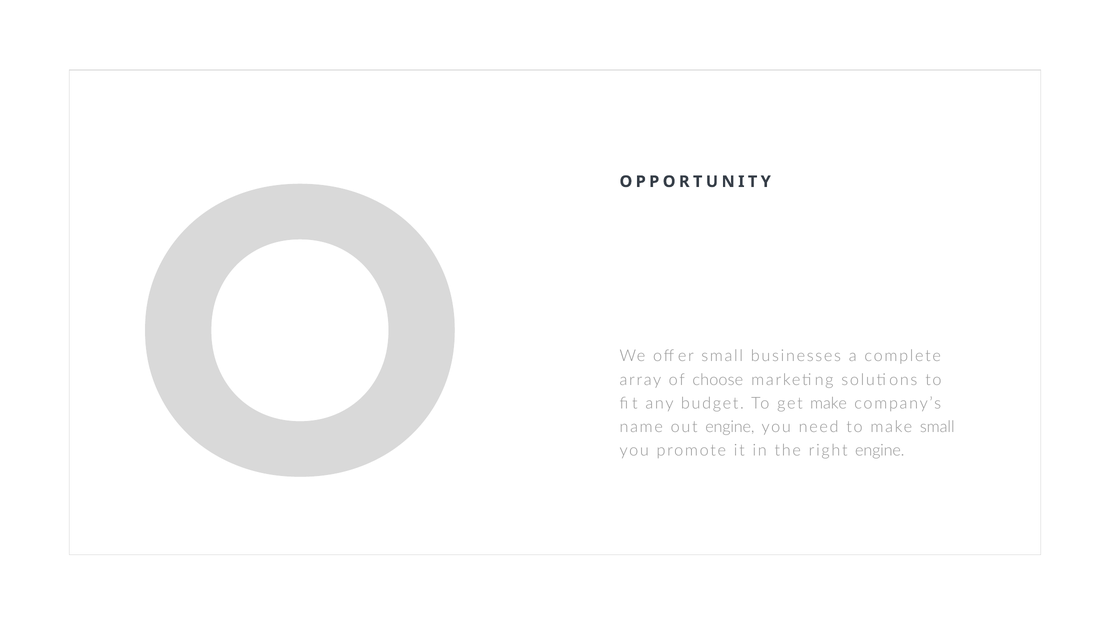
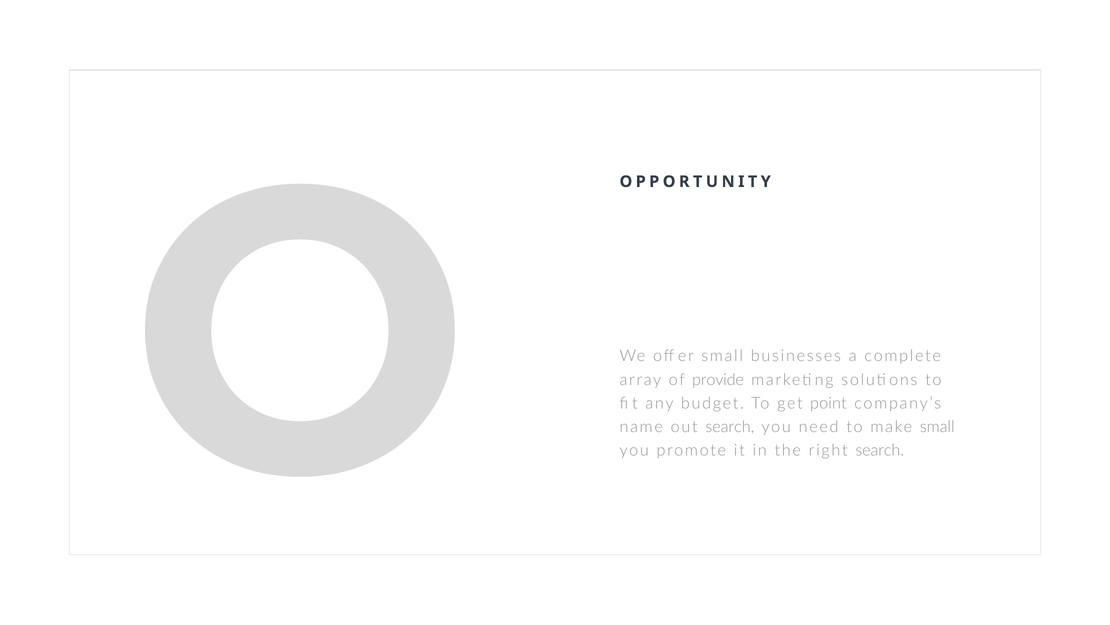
choose: choose -> provide (718, 379)
get make: make -> point (828, 403)
out engine: engine -> search (730, 427)
right engine: engine -> search (880, 450)
